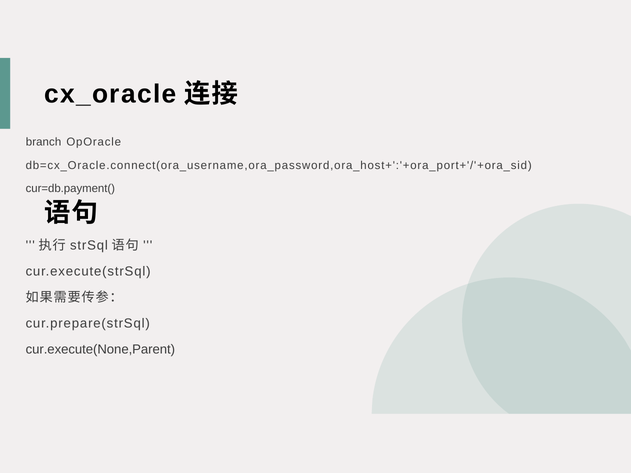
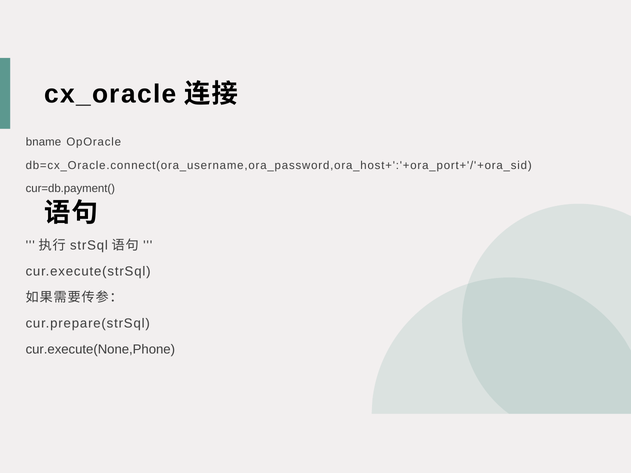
branch: branch -> bname (44, 142)
cur.execute(None,Parent: cur.execute(None,Parent -> cur.execute(None,Phone (100, 349)
